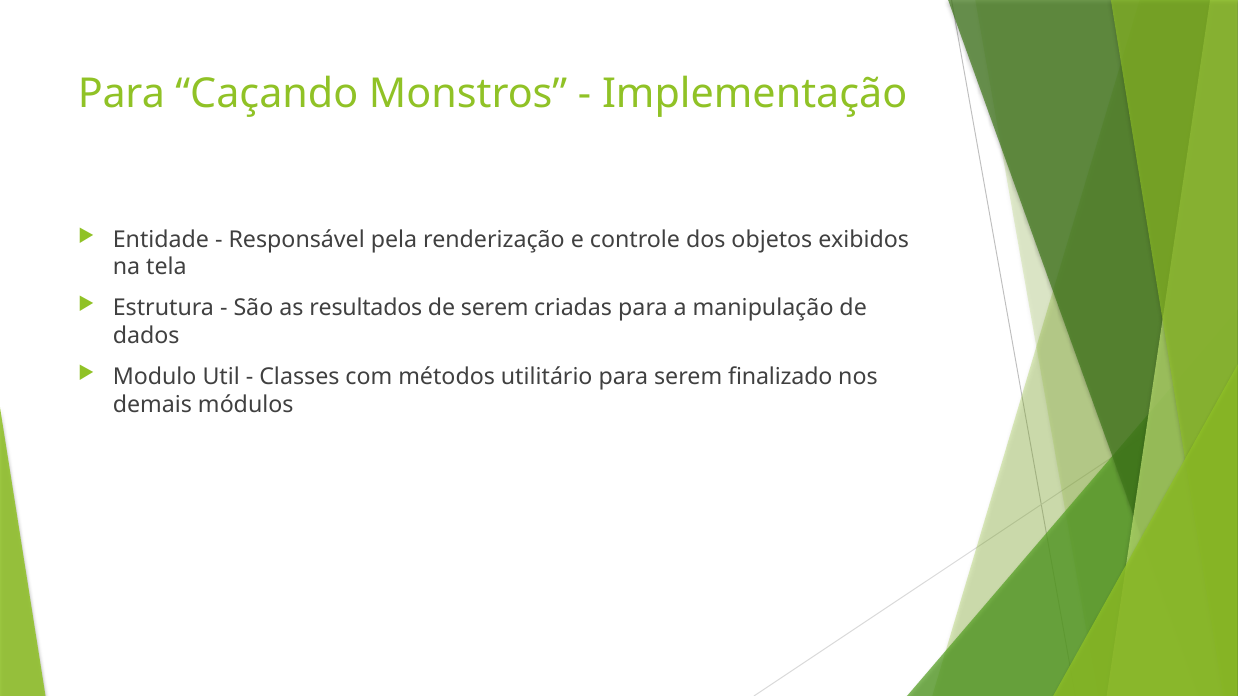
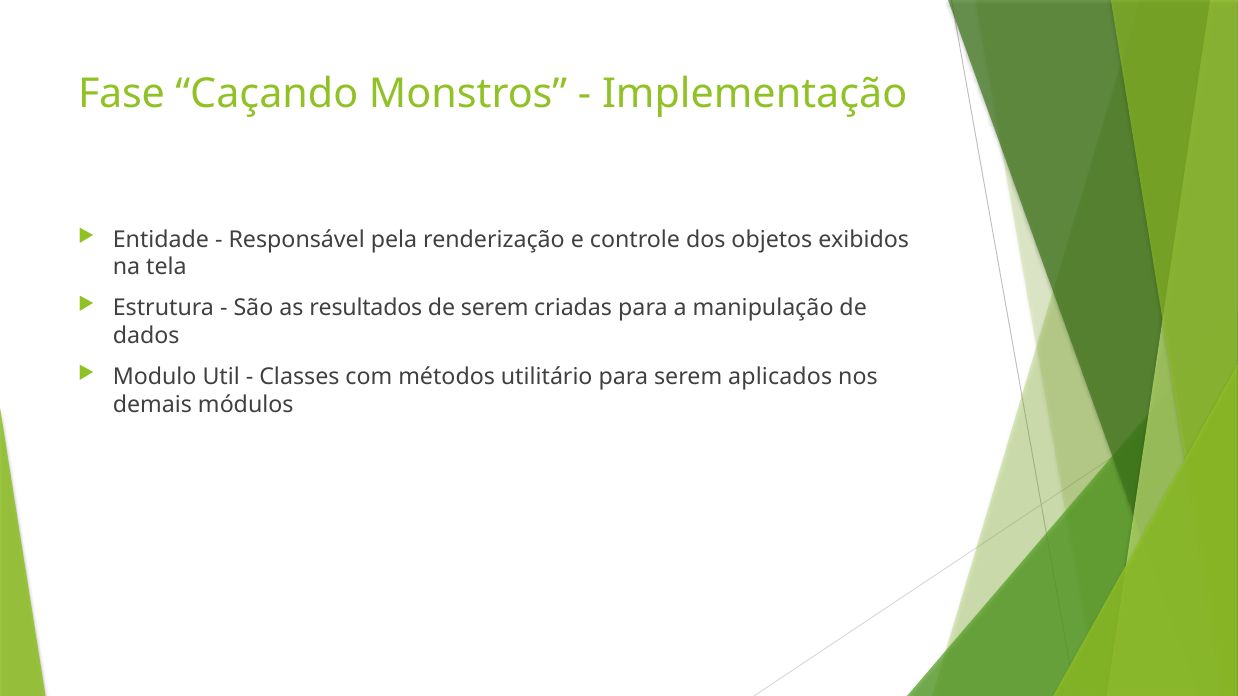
Para: Para -> Fase (121, 94)
finalizado: finalizado -> aplicados (780, 377)
